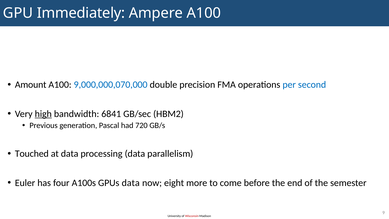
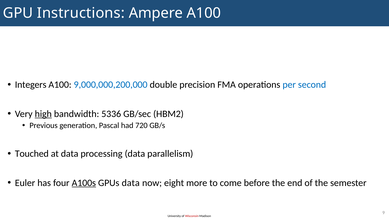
Immediately: Immediately -> Instructions (81, 13)
Amount: Amount -> Integers (31, 85)
9,000,000,070,000: 9,000,000,070,000 -> 9,000,000,200,000 (111, 85)
6841: 6841 -> 5336 (111, 114)
A100s underline: none -> present (84, 183)
